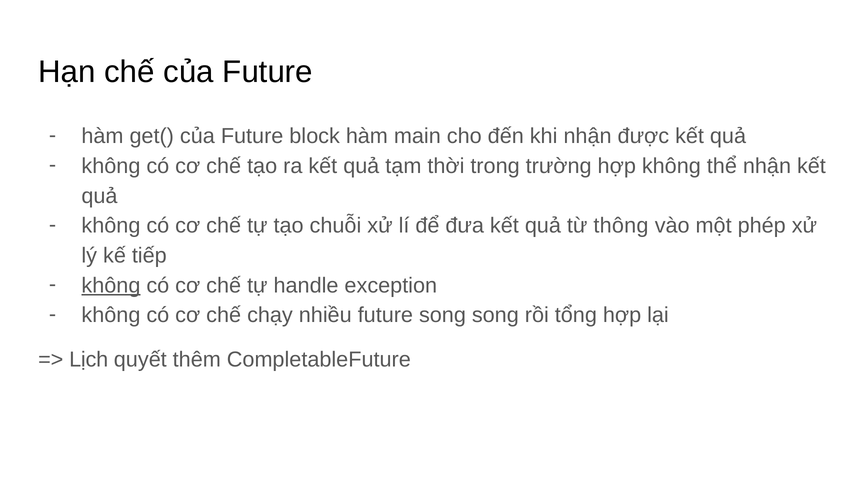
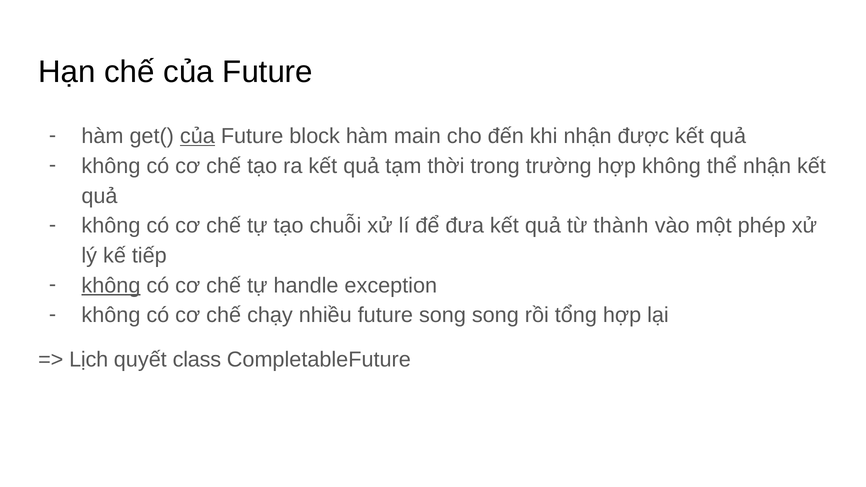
của underline: none -> present (197, 136)
thông: thông -> thành (621, 226)
thêm: thêm -> class (197, 360)
